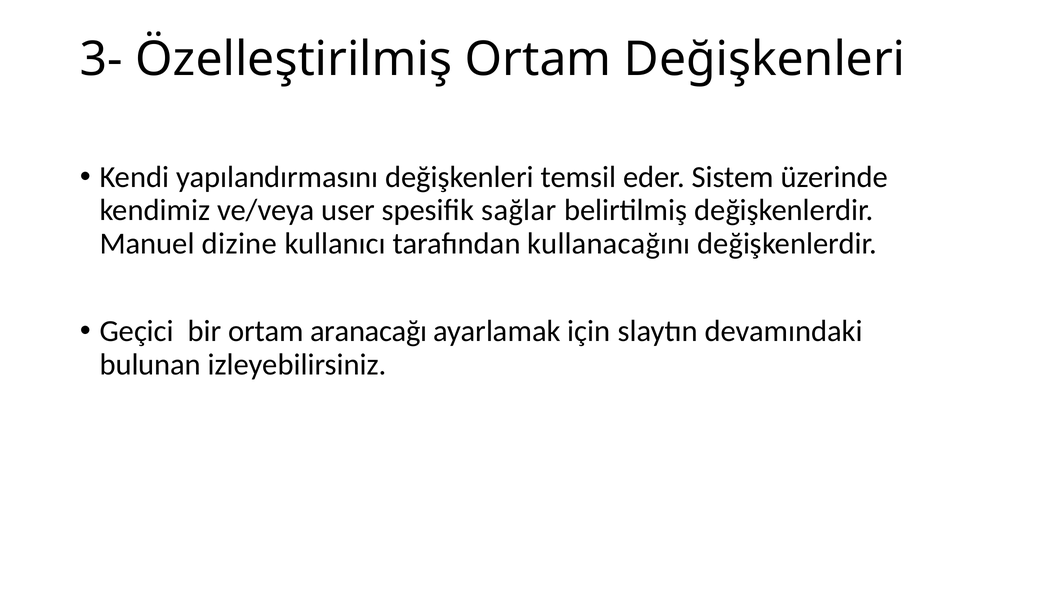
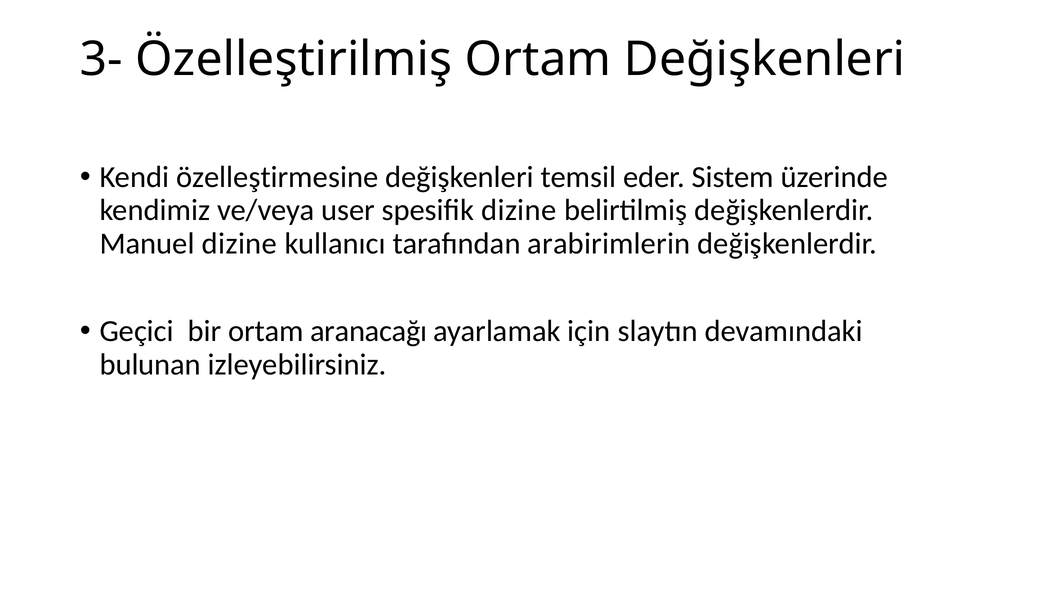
yapılandırmasını: yapılandırmasını -> özelleştirmesine (277, 177)
spesifik sağlar: sağlar -> dizine (519, 210)
kullanacağını: kullanacağını -> arabirimlerin (609, 243)
